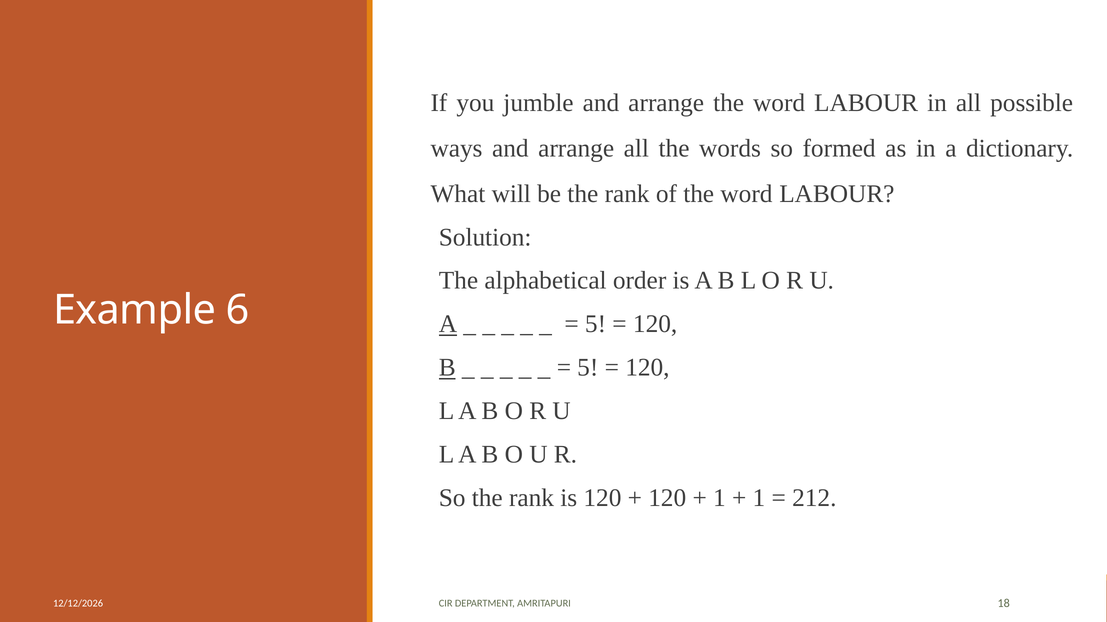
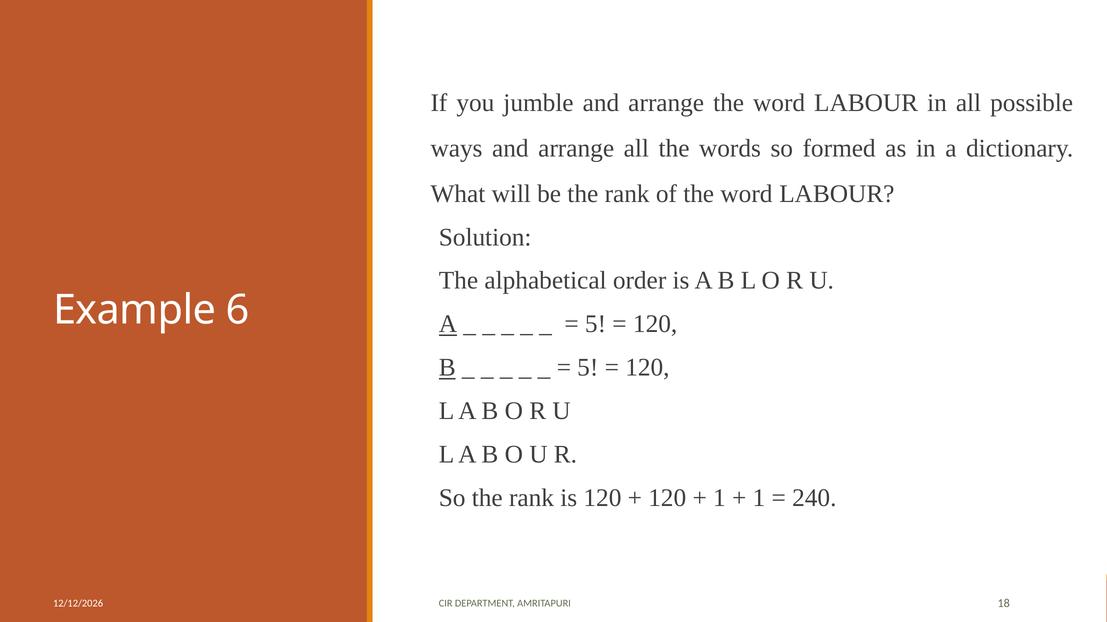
212: 212 -> 240 (814, 498)
